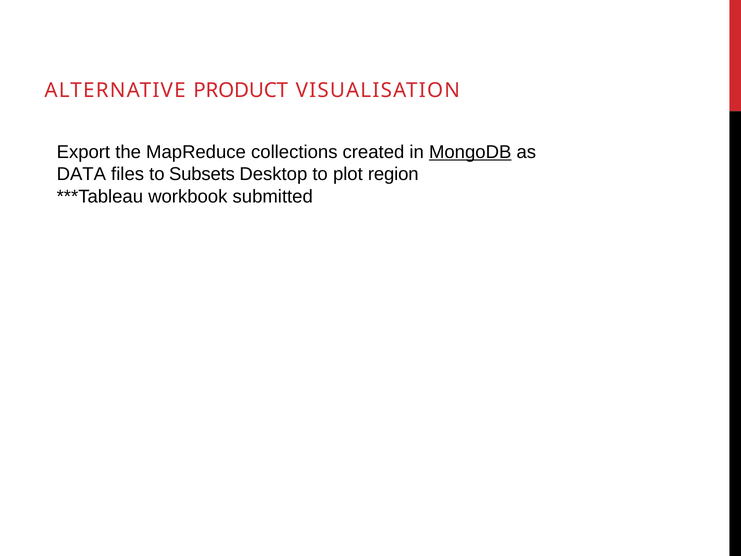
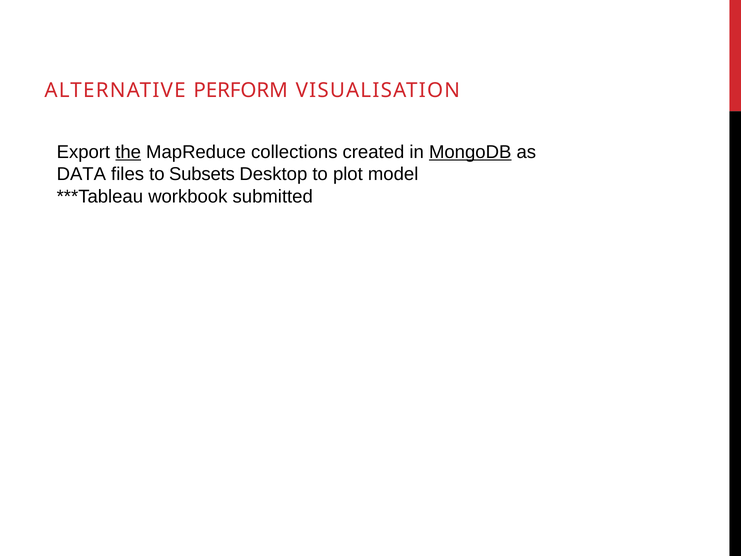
PRODUCT: PRODUCT -> PERFORM (241, 90)
the underline: none -> present (128, 152)
region: region -> model (393, 174)
